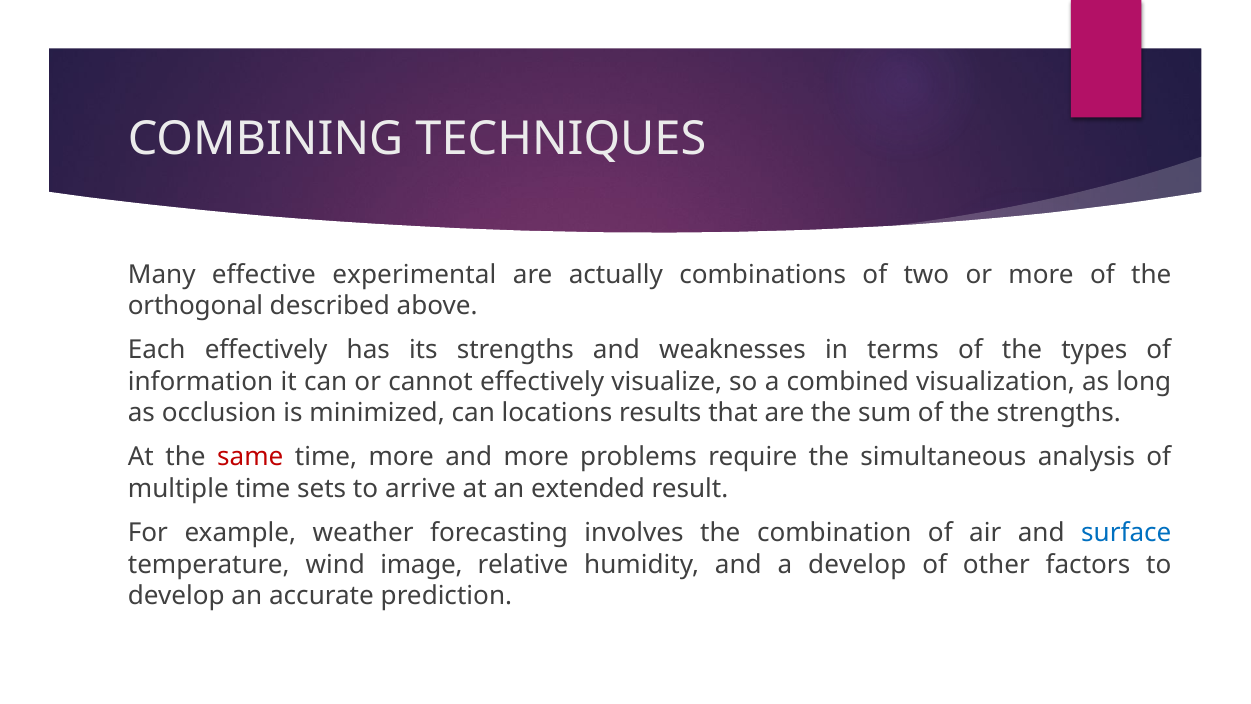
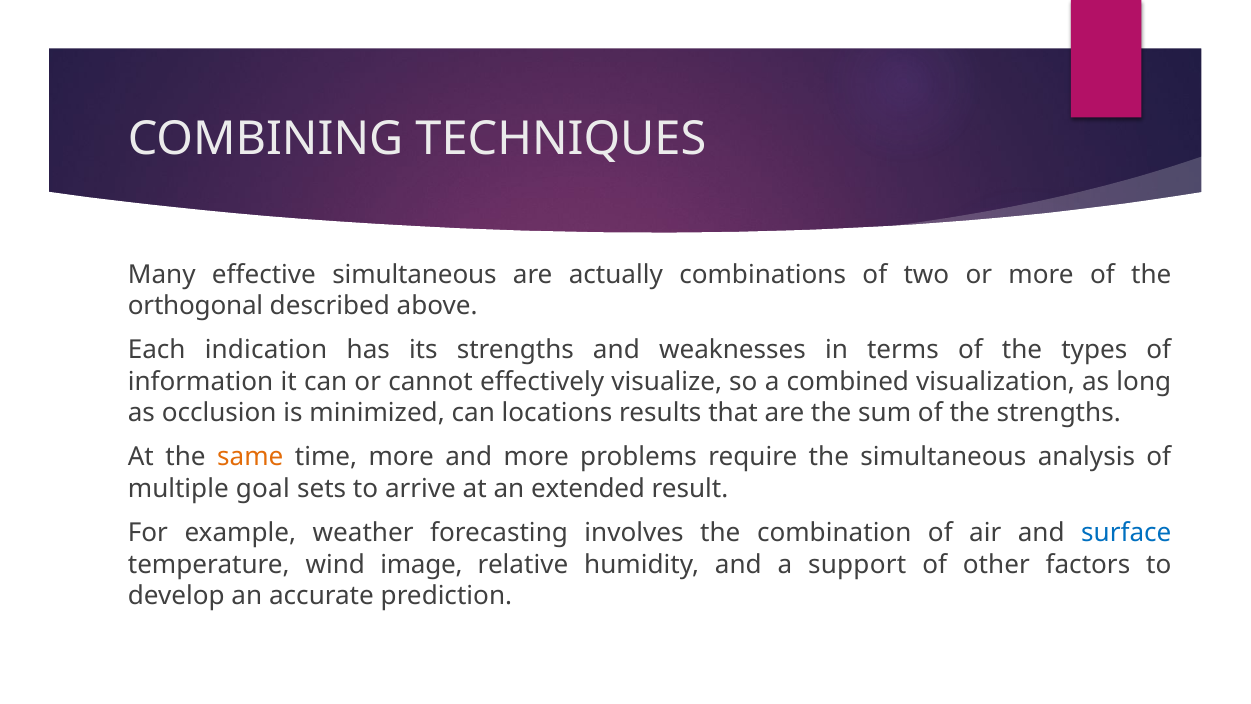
effective experimental: experimental -> simultaneous (415, 274)
Each effectively: effectively -> indication (266, 350)
same colour: red -> orange (250, 457)
multiple time: time -> goal (263, 488)
a develop: develop -> support (857, 564)
